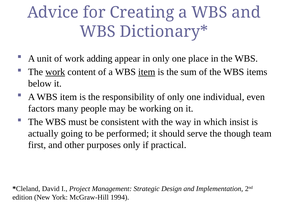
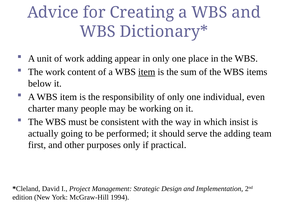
work underline: present -> none (55, 72)
factors: factors -> charter (41, 108)
the though: though -> adding (237, 133)
